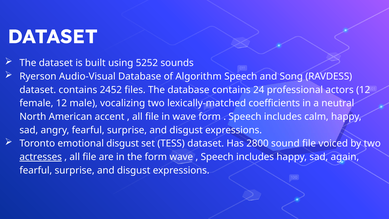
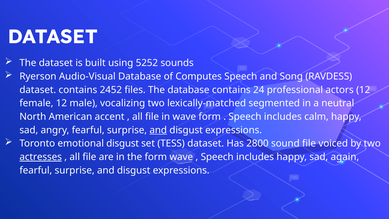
Algorithm: Algorithm -> Computes (199, 76)
coefficients: coefficients -> segmented (274, 103)
and underline: none -> present (158, 130)
